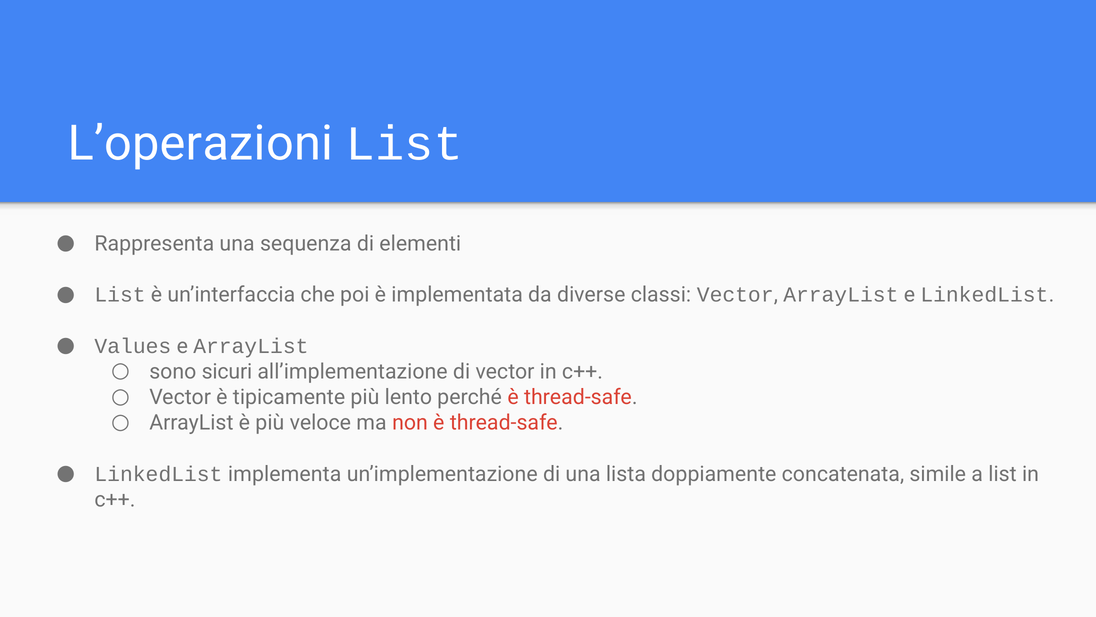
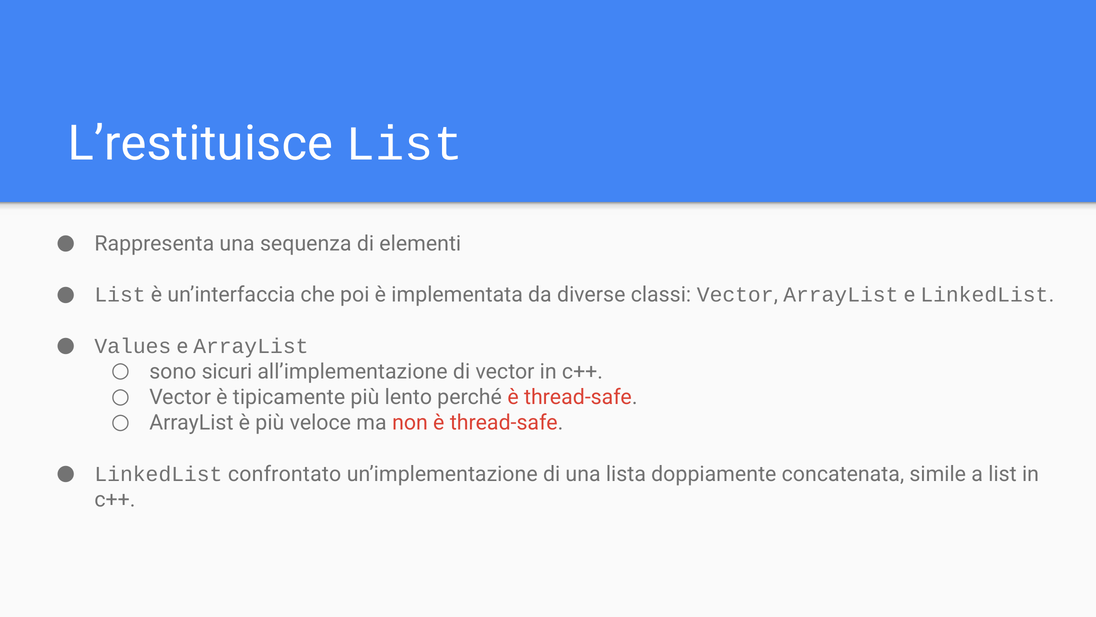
L’operazioni: L’operazioni -> L’restituisce (200, 144)
implementa: implementa -> confrontato (285, 474)
